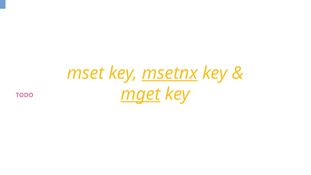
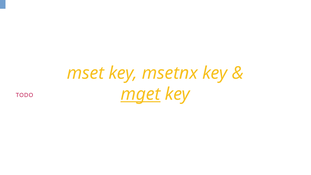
msetnx underline: present -> none (170, 73)
